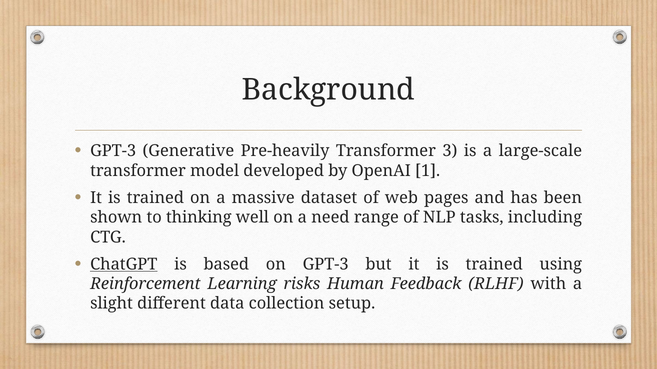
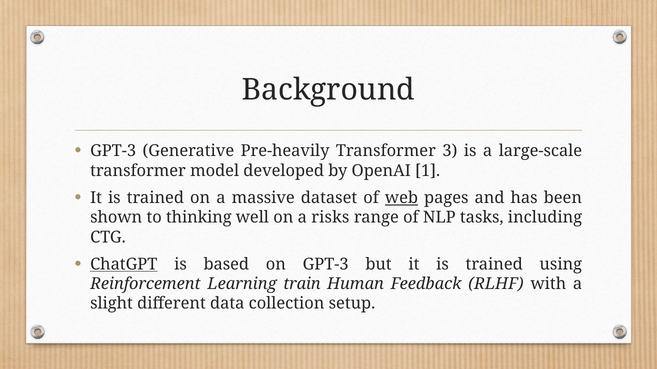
web underline: none -> present (401, 198)
need: need -> risks (330, 218)
risks: risks -> train (302, 284)
